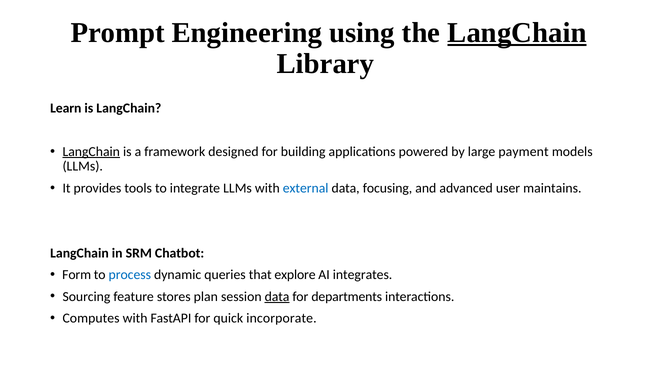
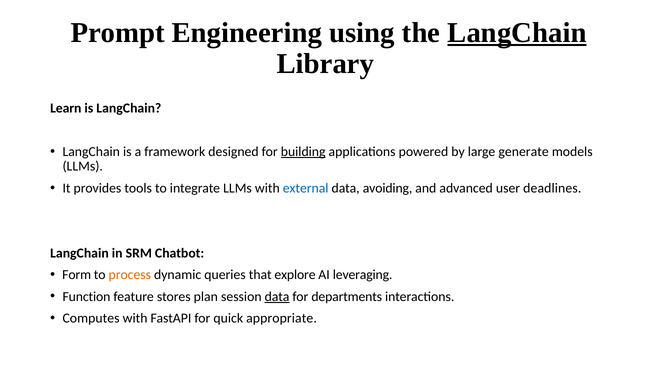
LangChain underline: present -> none (91, 152)
building underline: none -> present (303, 152)
payment: payment -> generate (524, 152)
focusing: focusing -> avoiding (388, 188)
maintains: maintains -> deadlines (552, 188)
process colour: blue -> orange (130, 275)
integrates: integrates -> leveraging (363, 275)
Sourcing: Sourcing -> Function (86, 297)
incorporate: incorporate -> appropriate (282, 318)
